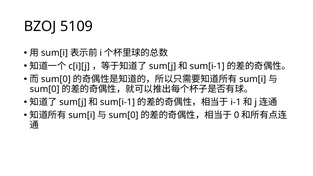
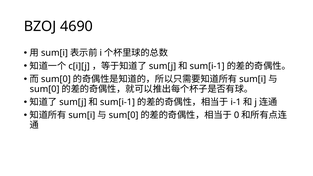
5109: 5109 -> 4690 (77, 26)
